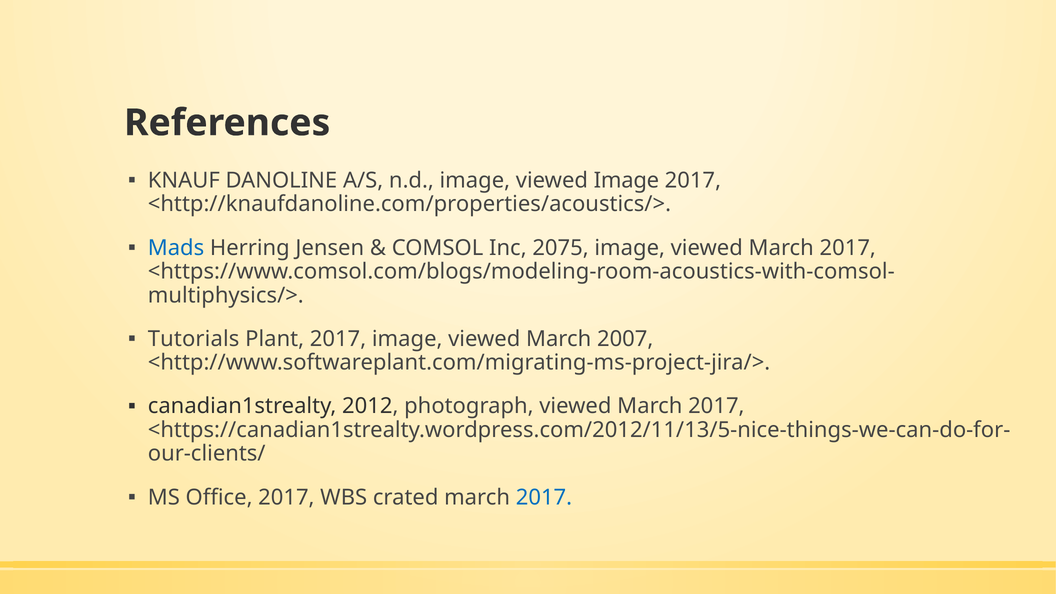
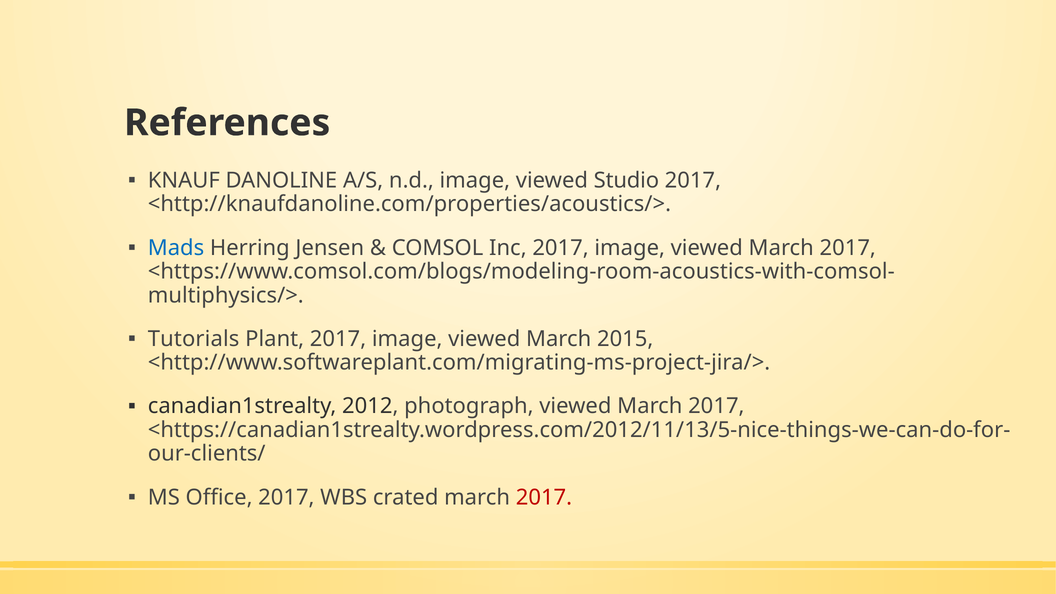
viewed Image: Image -> Studio (626, 180)
Inc 2075: 2075 -> 2017 (561, 248)
2007: 2007 -> 2015 (625, 339)
2017 colour: blue -> red (544, 497)
